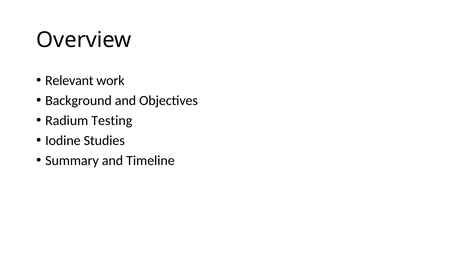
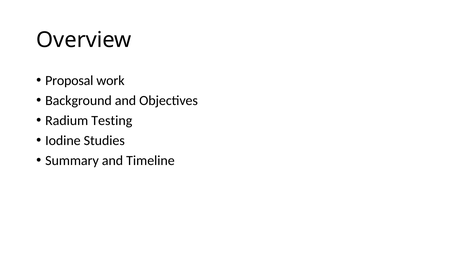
Relevant: Relevant -> Proposal (69, 80)
